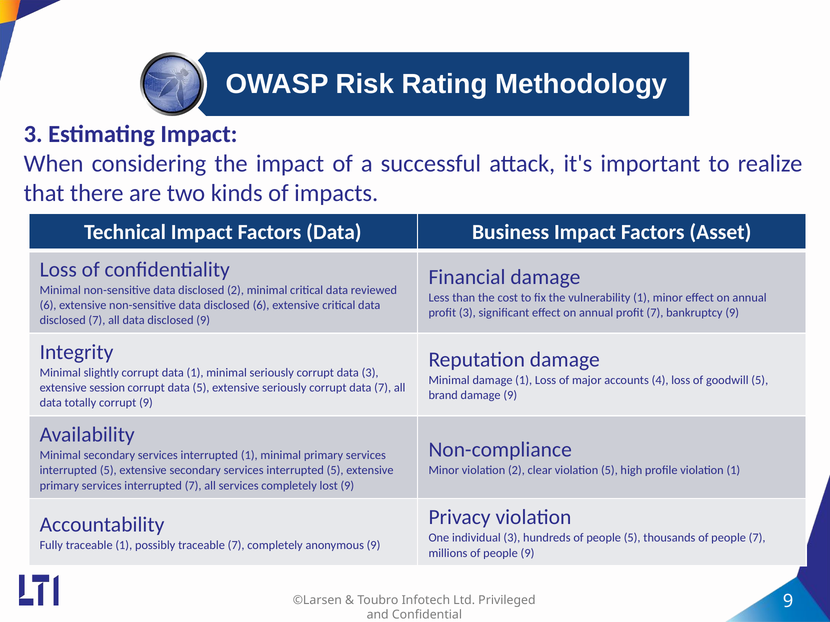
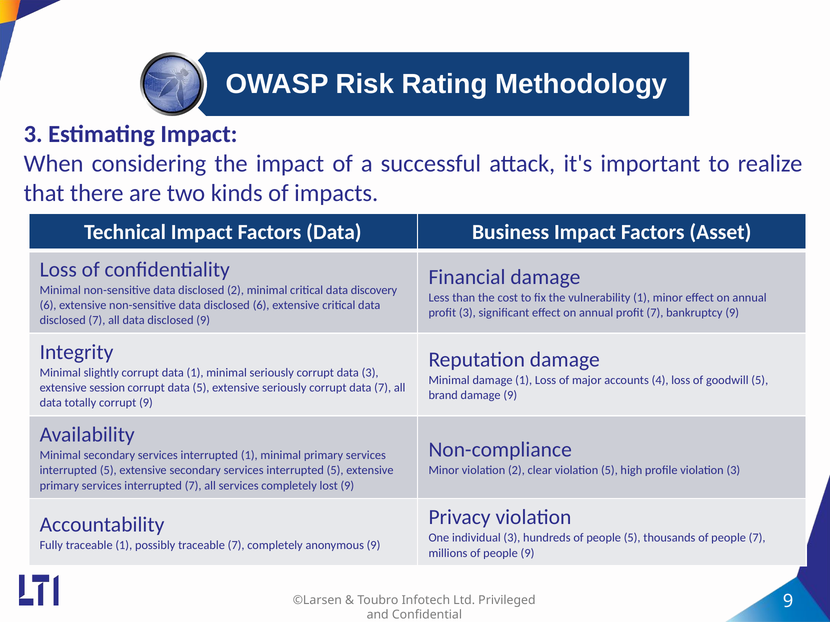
reviewed: reviewed -> discovery (374, 290)
violation 1: 1 -> 3 (733, 471)
